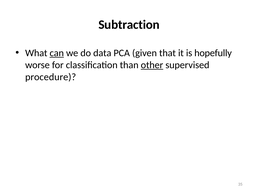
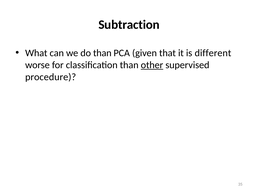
can underline: present -> none (57, 53)
do data: data -> than (102, 53)
hopefully: hopefully -> different (213, 53)
